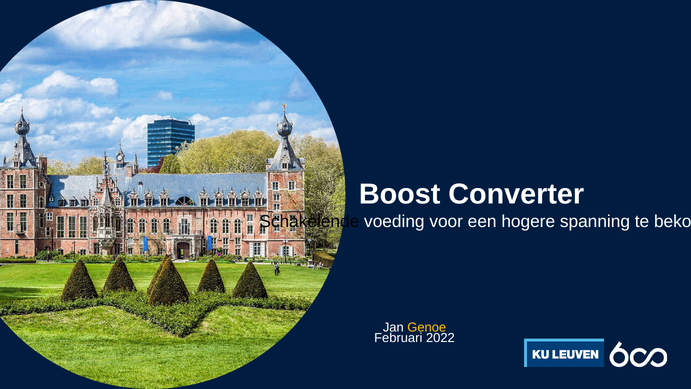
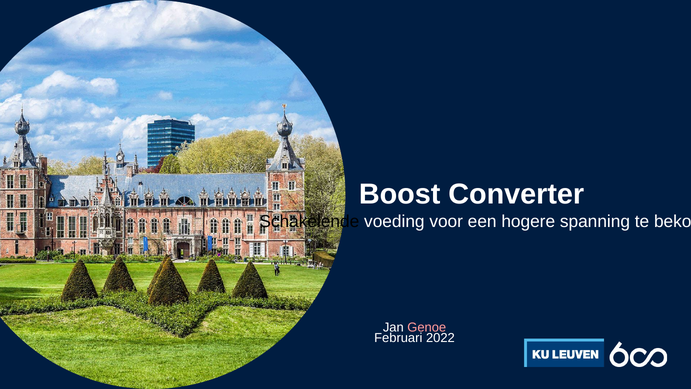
Genoe colour: yellow -> pink (427, 327)
